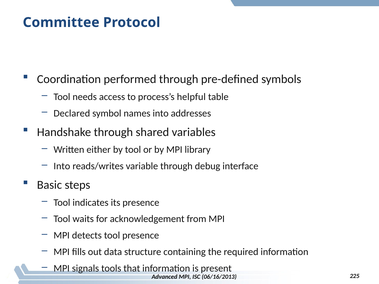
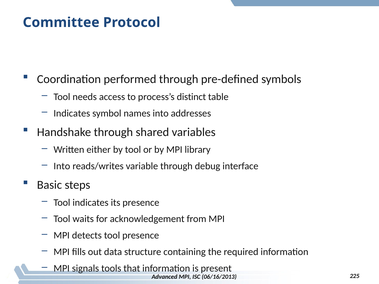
helpful: helpful -> distinct (191, 97)
Declared: Declared -> Indicates (72, 113)
